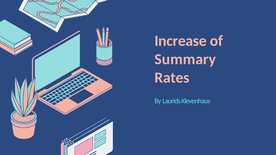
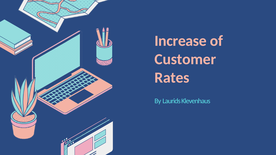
Summary: Summary -> Customer (185, 59)
